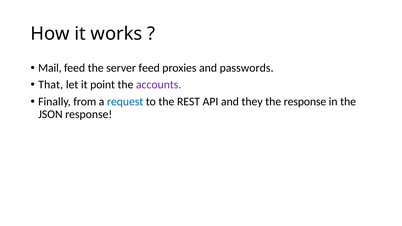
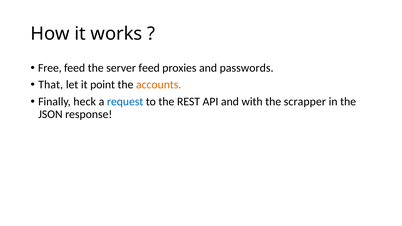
Mail: Mail -> Free (50, 68)
accounts colour: purple -> orange (159, 85)
from: from -> heck (85, 102)
they: they -> with (252, 102)
the response: response -> scrapper (305, 102)
